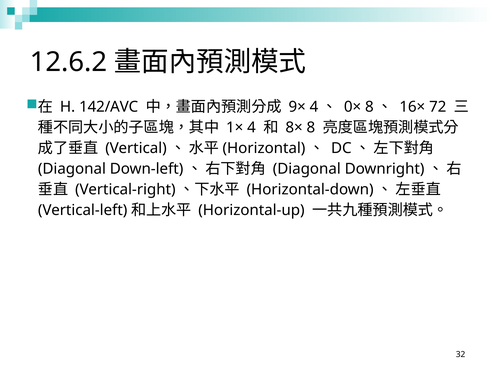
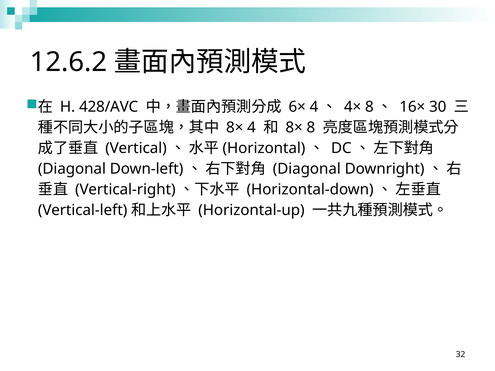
142/AVC: 142/AVC -> 428/AVC (109, 107)
9×: 9× -> 6× (297, 107)
0×: 0× -> 4× (353, 107)
72: 72 -> 30 (438, 107)
1×: 1× -> 8× (235, 128)
